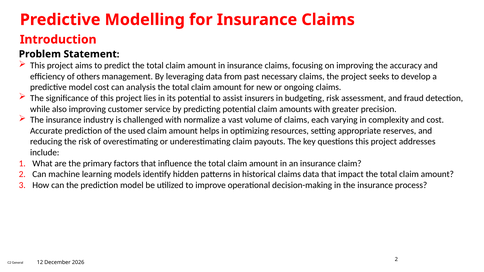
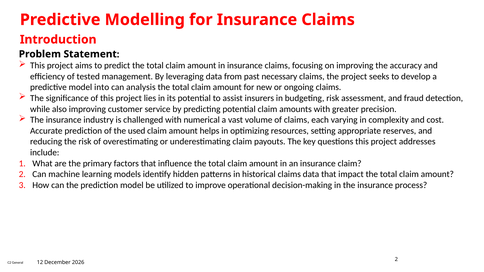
others: others -> tested (88, 76)
model cost: cost -> into (102, 87)
normalize: normalize -> numerical (202, 120)
